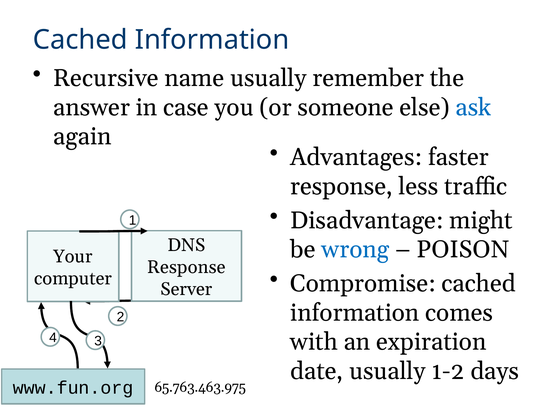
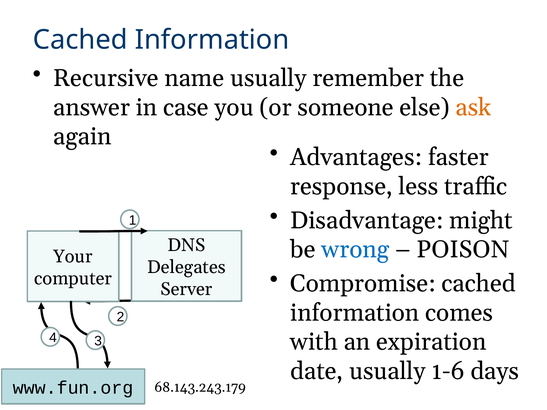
ask colour: blue -> orange (473, 107)
Response: Response -> Delegates (186, 267)
1-2: 1-2 -> 1-6 (448, 371)
65.763.463.975: 65.763.463.975 -> 68.143.243.179 (200, 387)
